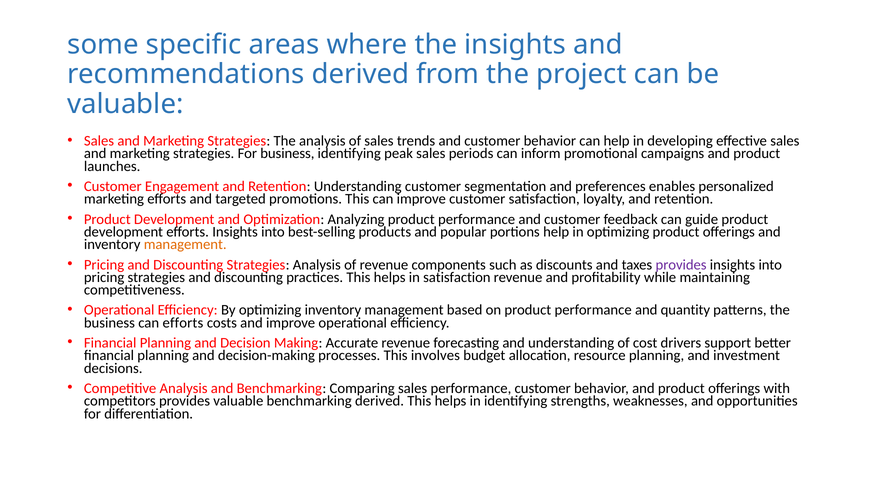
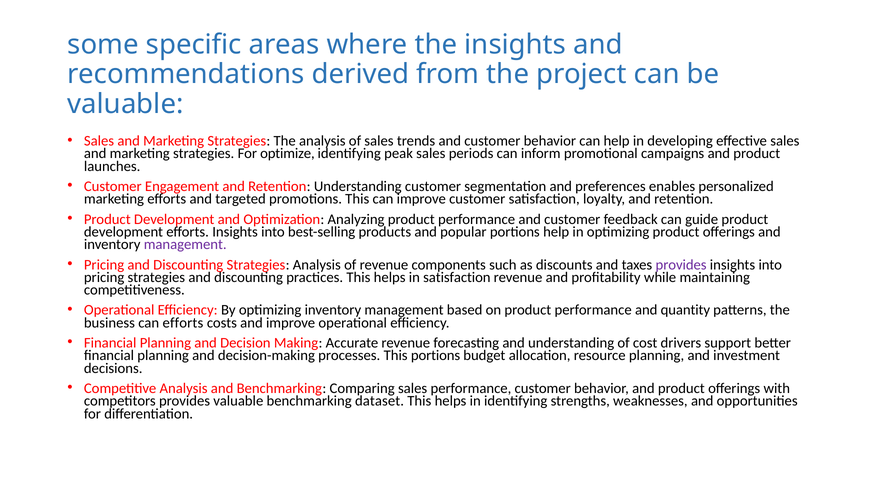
For business: business -> optimize (287, 154)
management colour: orange -> purple (185, 245)
This involves: involves -> portions (436, 356)
benchmarking derived: derived -> dataset (380, 401)
